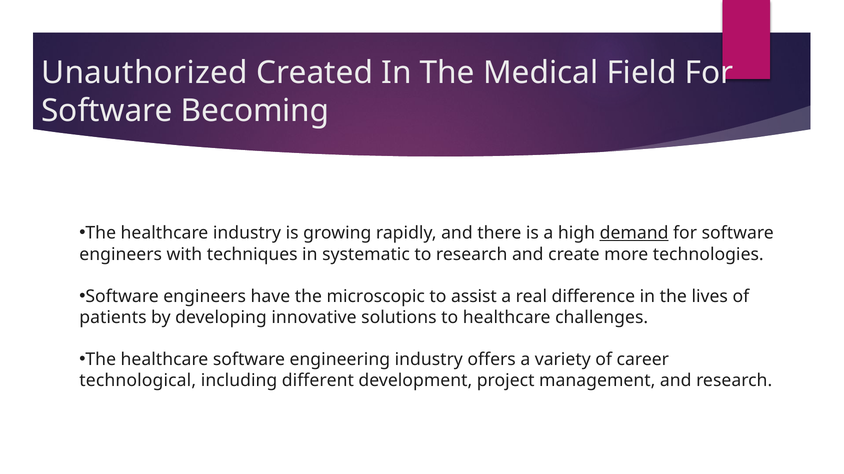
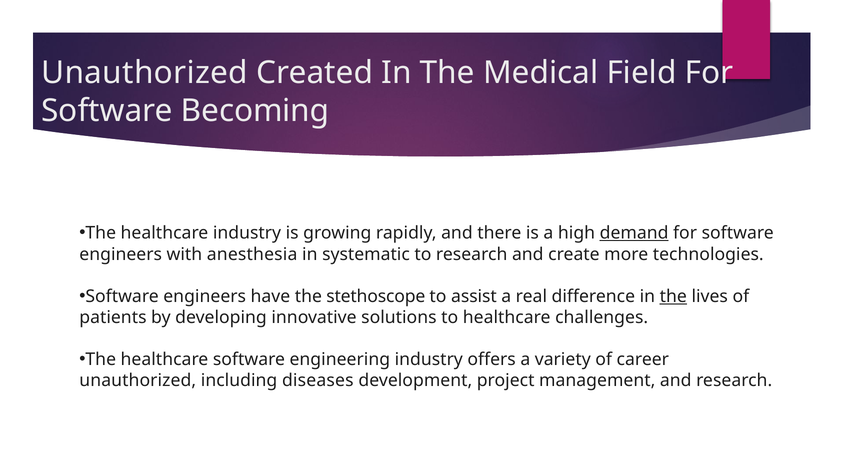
techniques: techniques -> anesthesia (252, 255)
microscopic: microscopic -> stethoscope (376, 297)
the underline: none -> present (673, 297)
technological: technological -> unauthorized (138, 381)
different: different -> diseases (318, 381)
